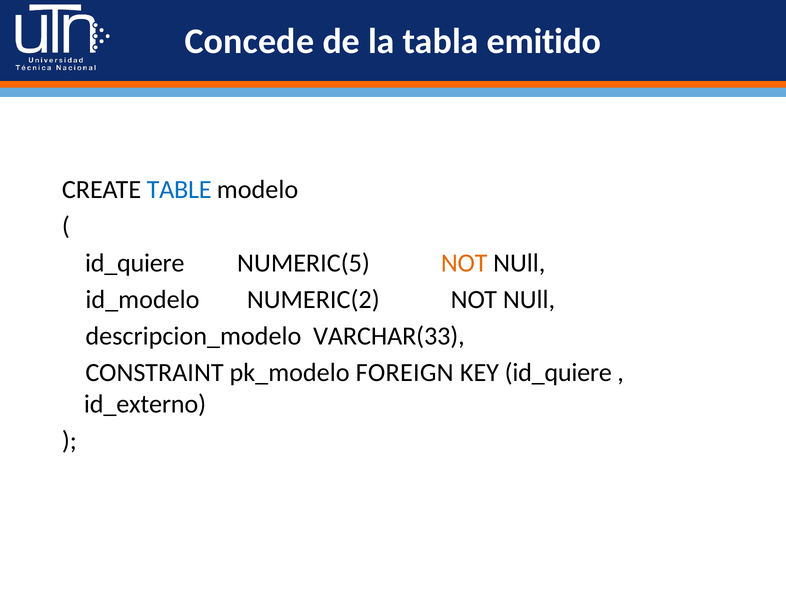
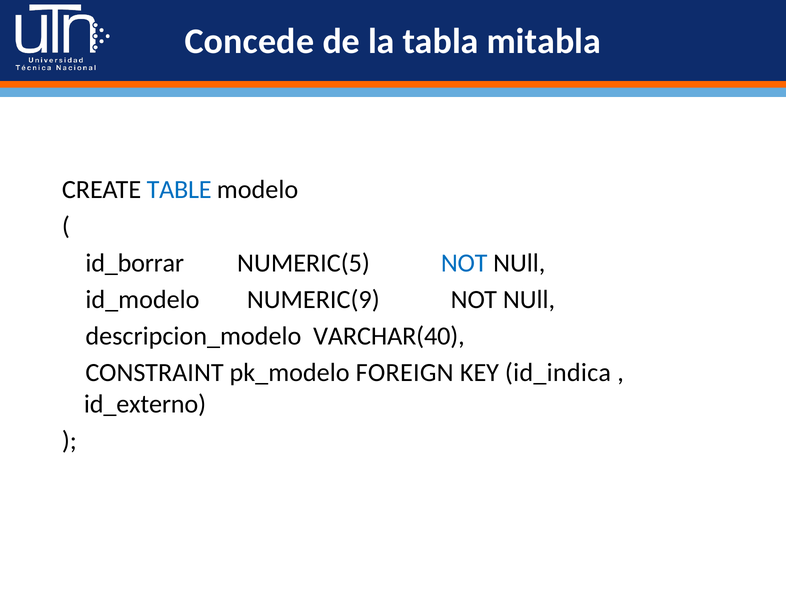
emitido: emitido -> mitabla (544, 42)
id_quiere: id_quiere -> id_borrar (135, 263)
NOT colour: orange -> blue (464, 263)
NUMERIC(2: NUMERIC(2 -> NUMERIC(9 (313, 300)
VARCHAR(33: VARCHAR(33 -> VARCHAR(40 (389, 336)
KEY id_quiere: id_quiere -> id_indica (558, 373)
